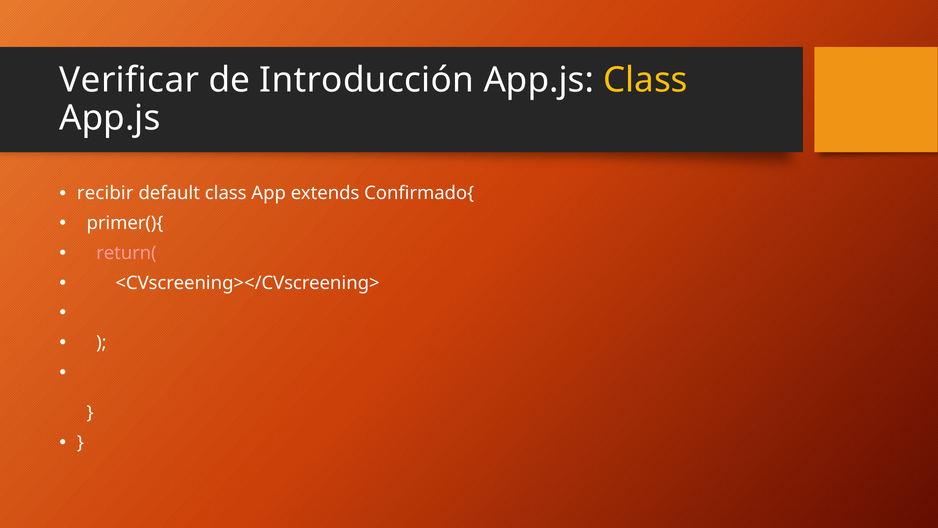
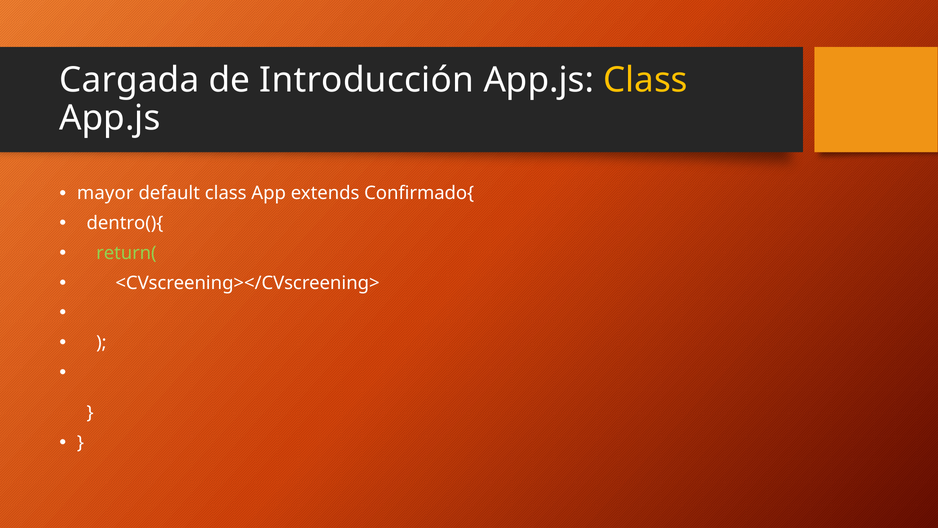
Verificar: Verificar -> Cargada (129, 80)
recibir: recibir -> mayor (105, 193)
primer(){: primer(){ -> dentro(){ (125, 223)
return( colour: pink -> light green (126, 253)
